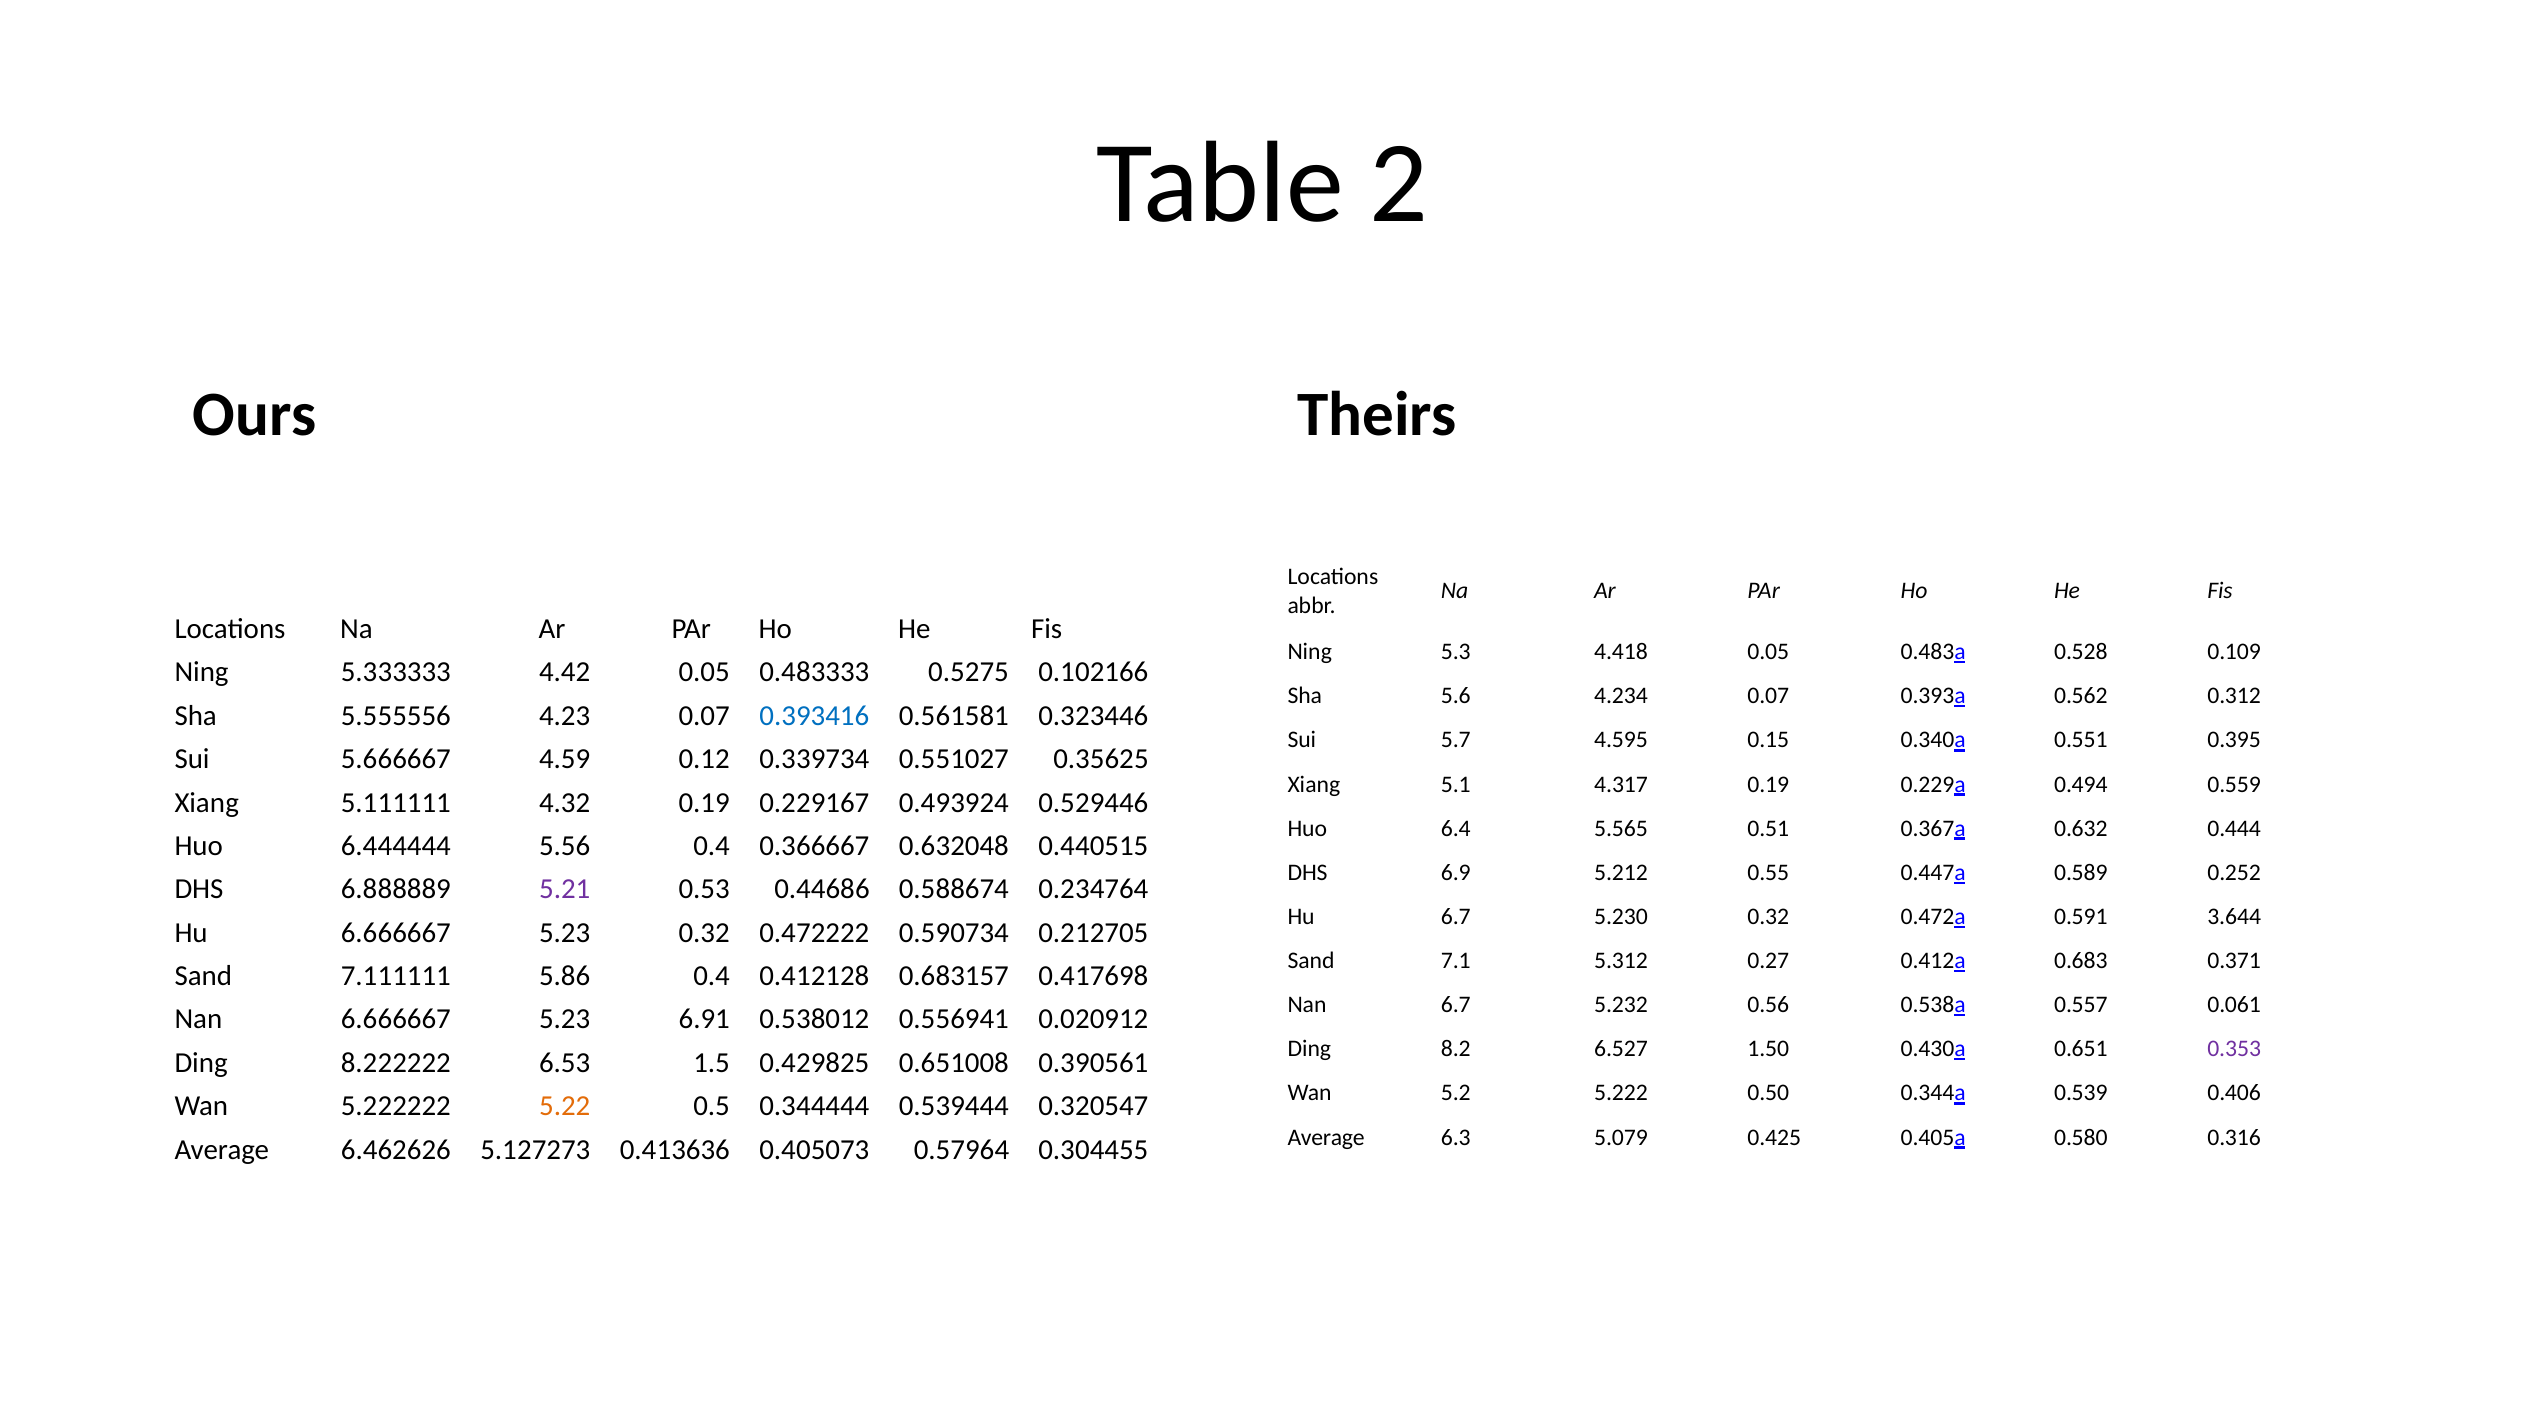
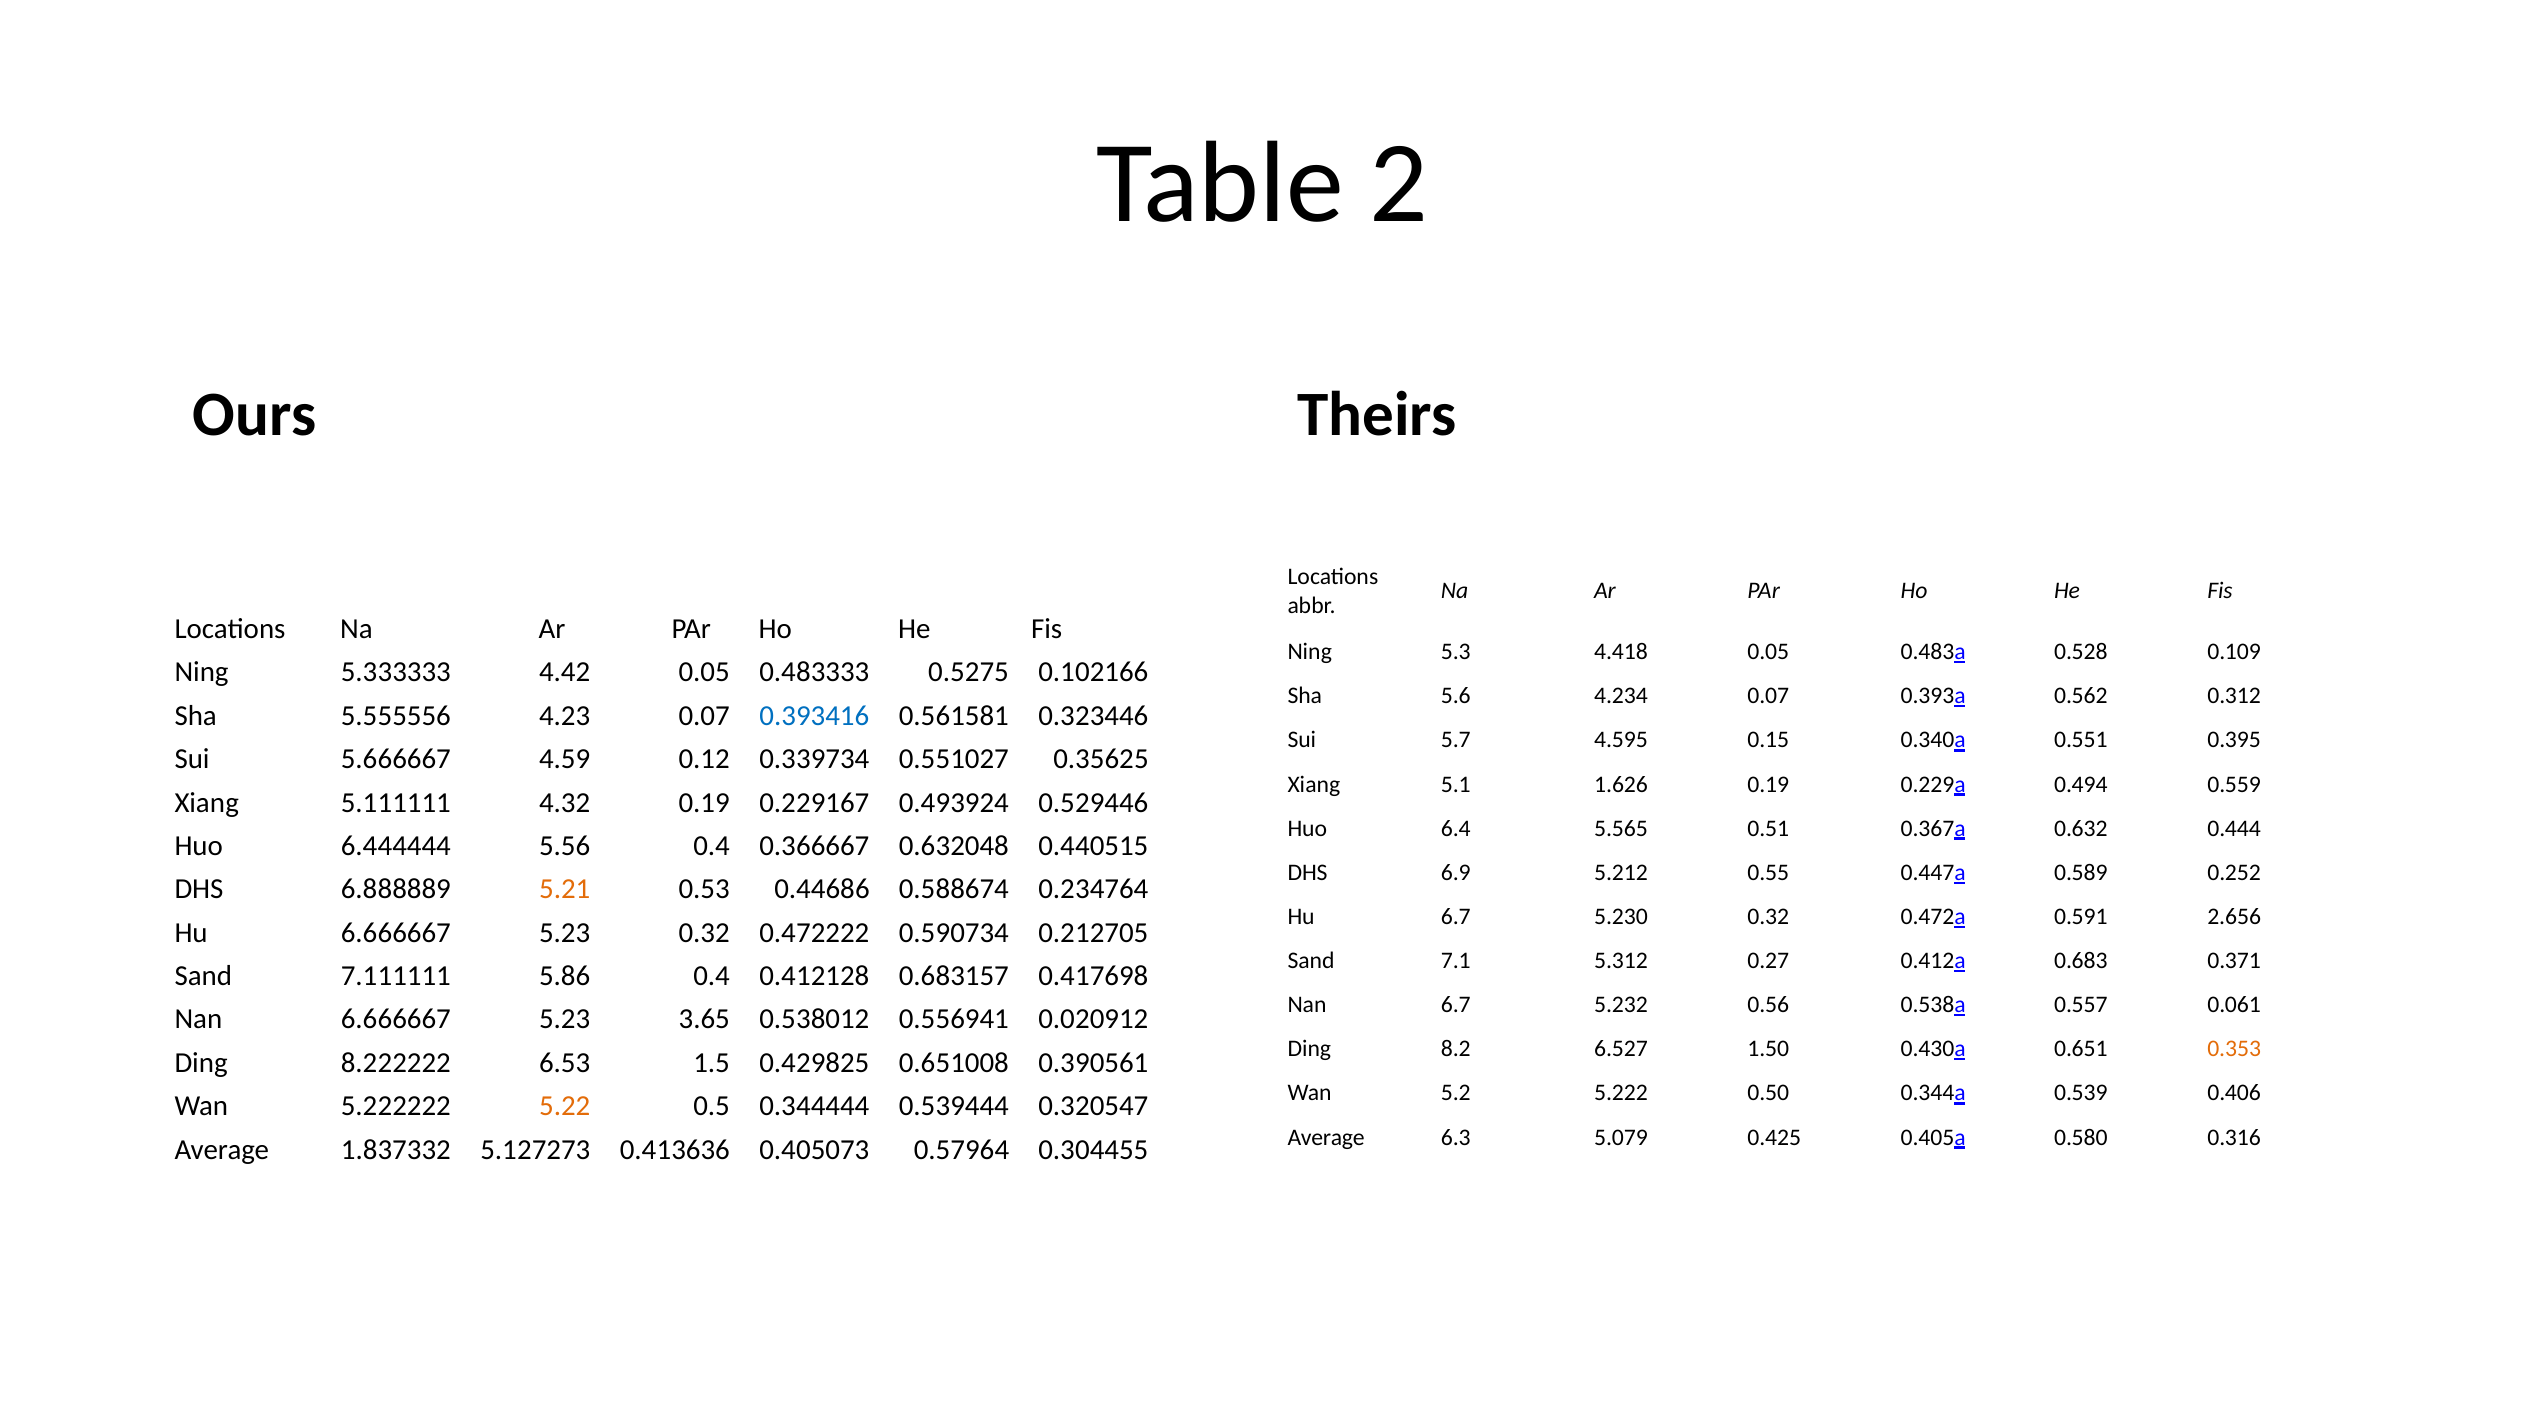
4.317: 4.317 -> 1.626 (1621, 784)
5.21 colour: purple -> orange (565, 889)
3.644: 3.644 -> 2.656 (2234, 917)
6.91: 6.91 -> 3.65 (704, 1020)
0.353 colour: purple -> orange (2234, 1049)
6.462626: 6.462626 -> 1.837332 (396, 1150)
